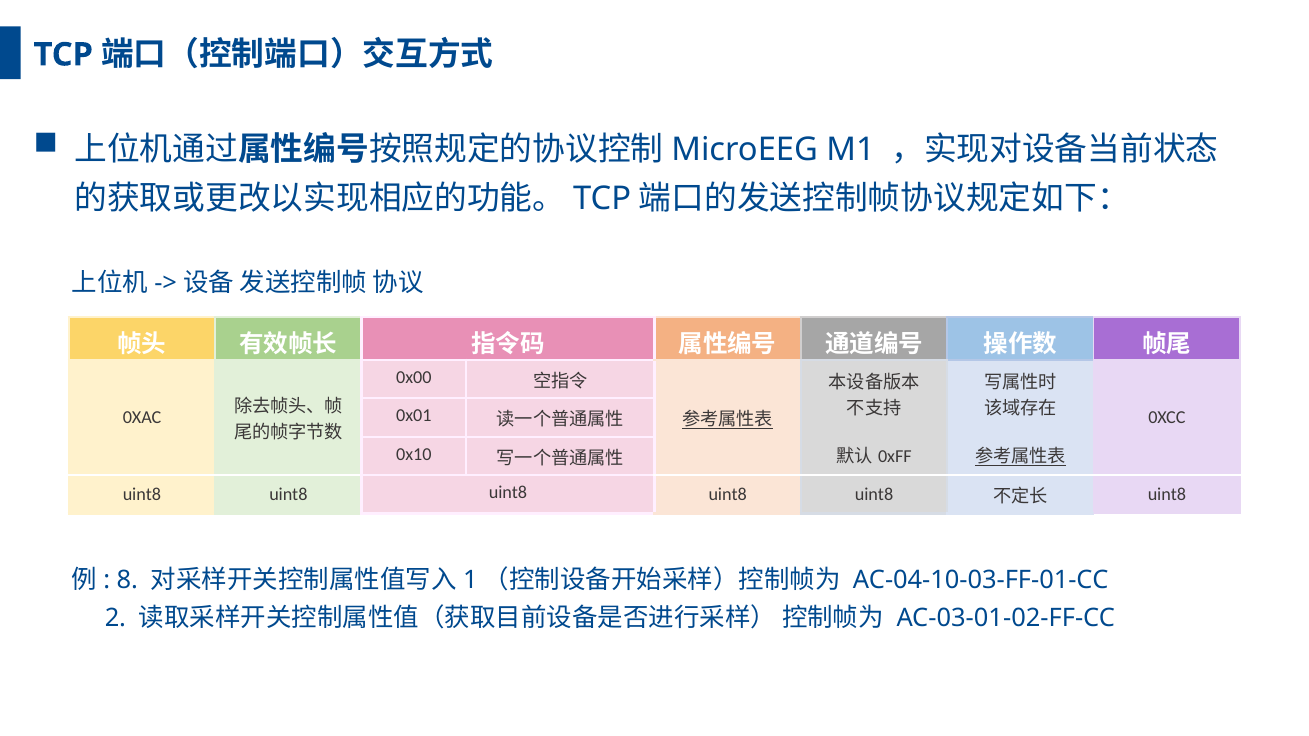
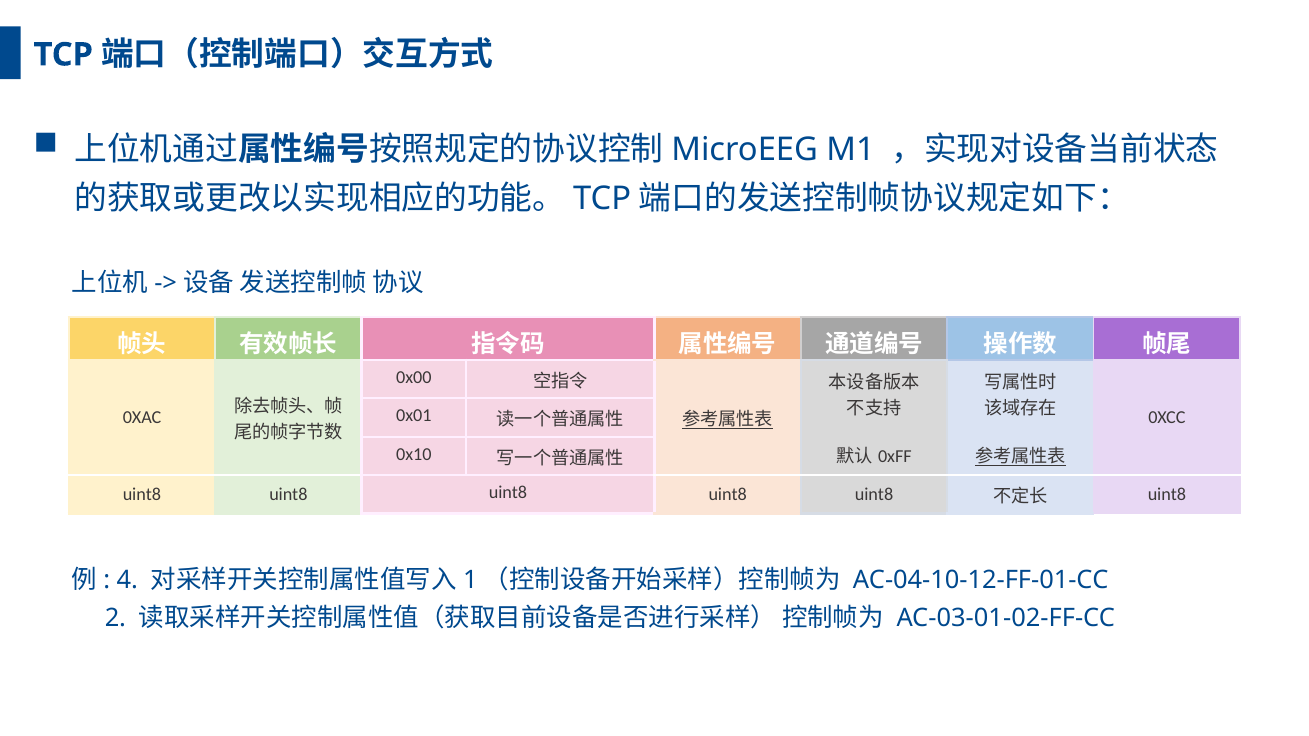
8: 8 -> 4 (127, 580)
AC-04-10-03-FF-01-CC: AC-04-10-03-FF-01-CC -> AC-04-10-12-FF-01-CC (981, 580)
